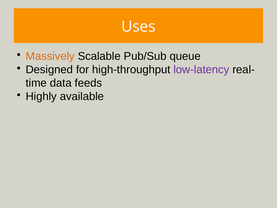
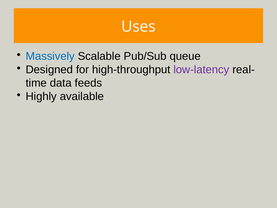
Massively colour: orange -> blue (50, 56)
